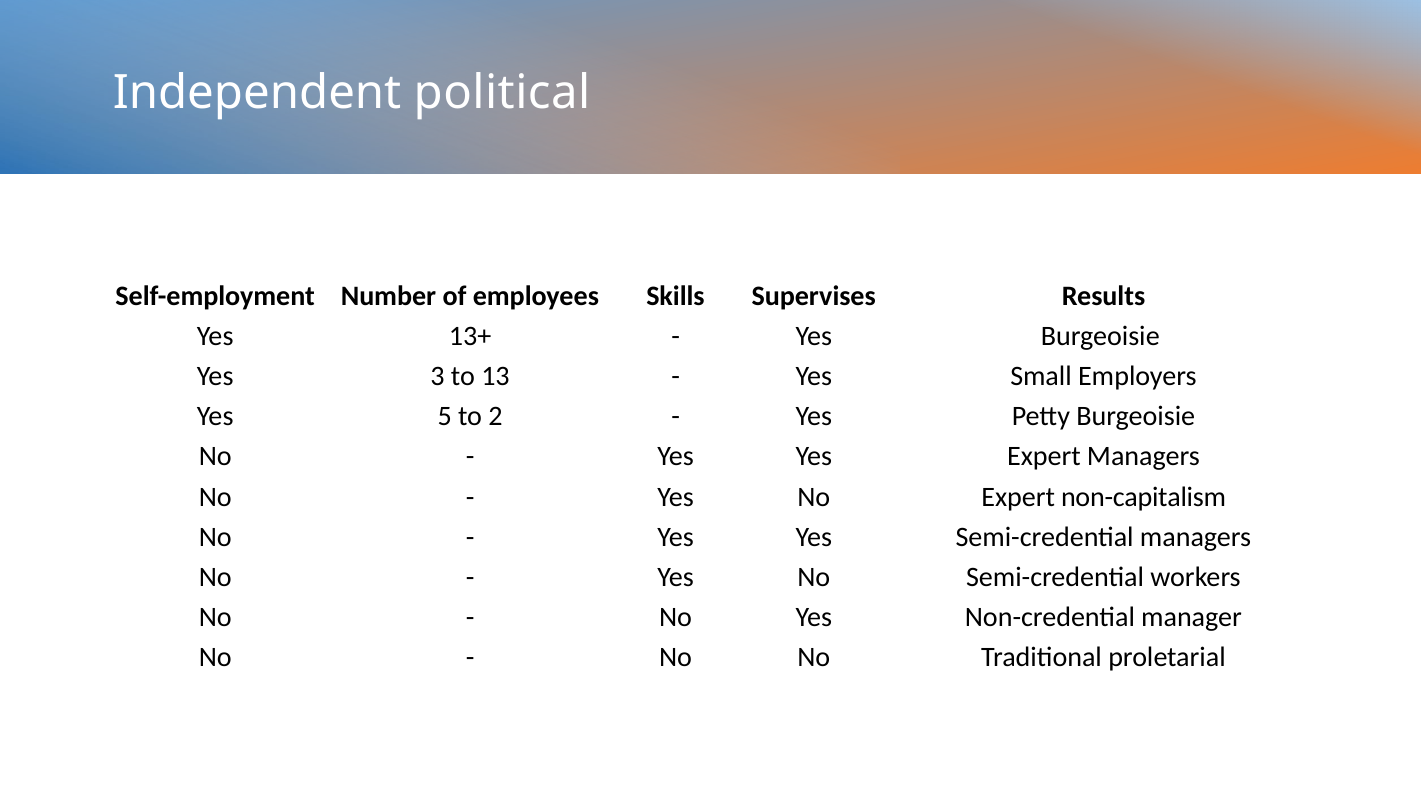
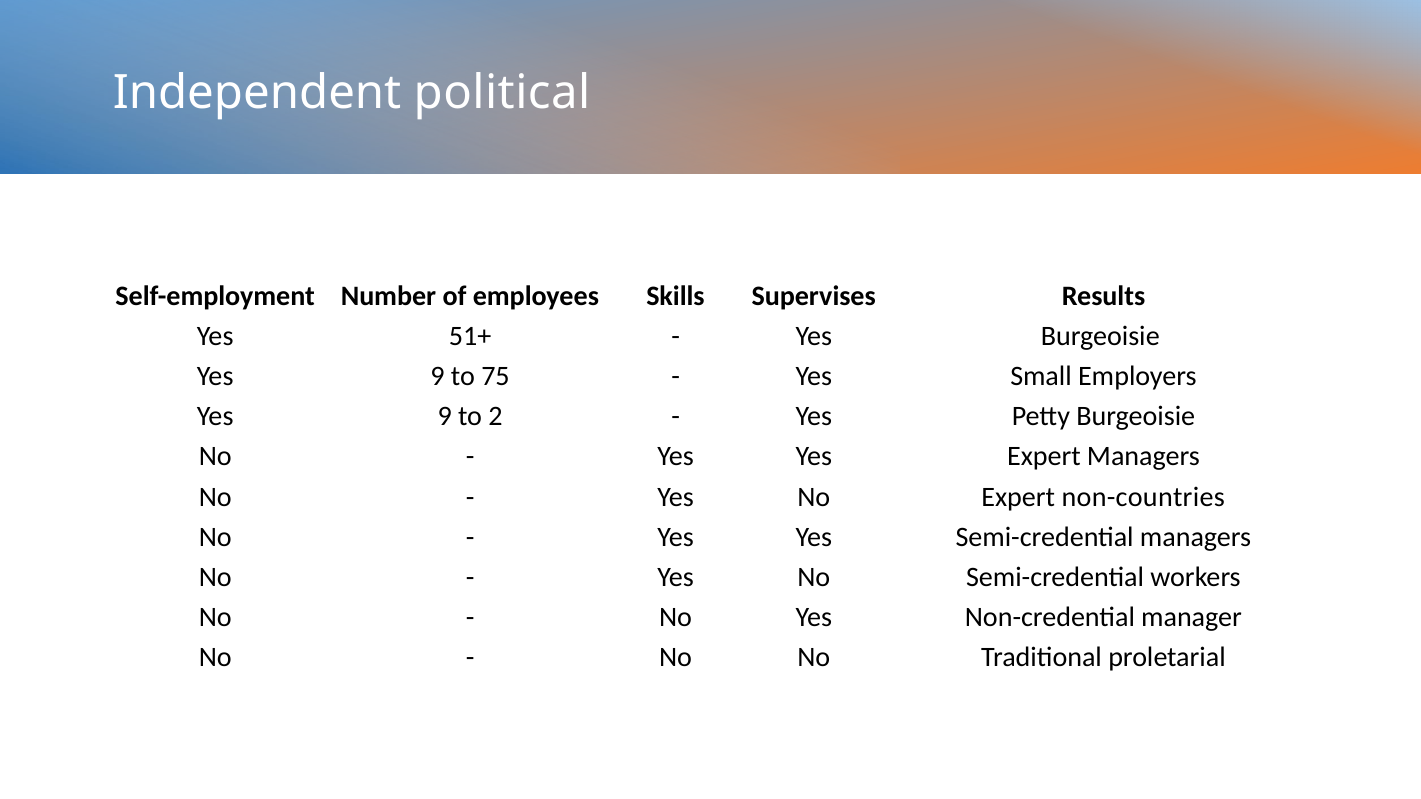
13+: 13+ -> 51+ (470, 336)
3: 3 -> 9 (438, 377)
13: 13 -> 75 (495, 377)
5: 5 -> 9 (445, 417)
non-capitalism: non-capitalism -> non-countries (1143, 497)
